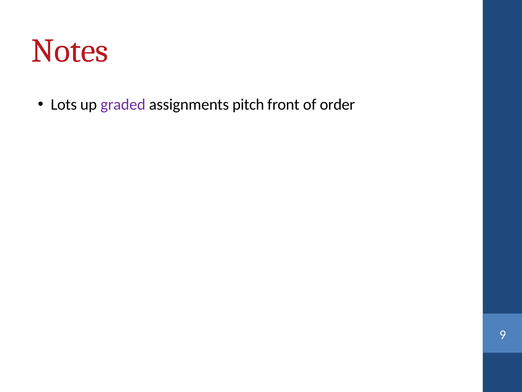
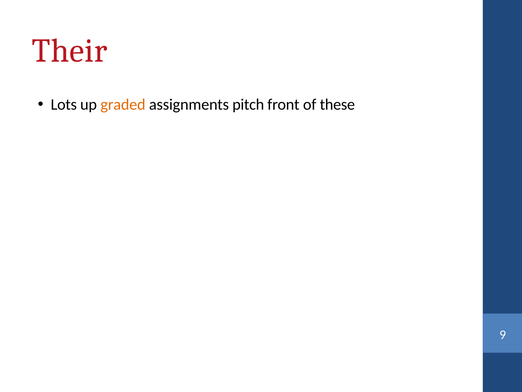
Notes: Notes -> Their (70, 51)
graded colour: purple -> orange (123, 105)
order: order -> these (337, 105)
